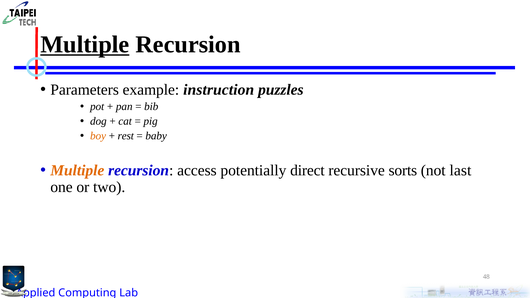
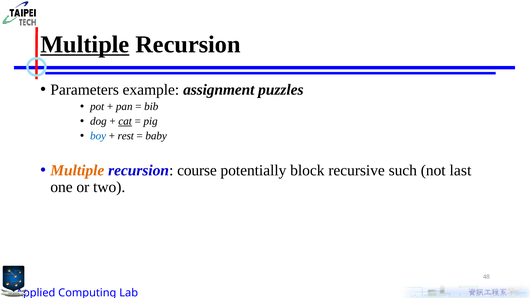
instruction: instruction -> assignment (219, 90)
cat underline: none -> present (125, 121)
boy colour: orange -> blue (98, 136)
access: access -> course (197, 171)
direct: direct -> block (307, 171)
sorts: sorts -> such (403, 171)
